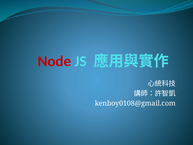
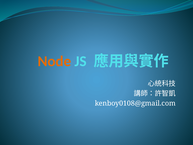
Node colour: red -> orange (54, 61)
